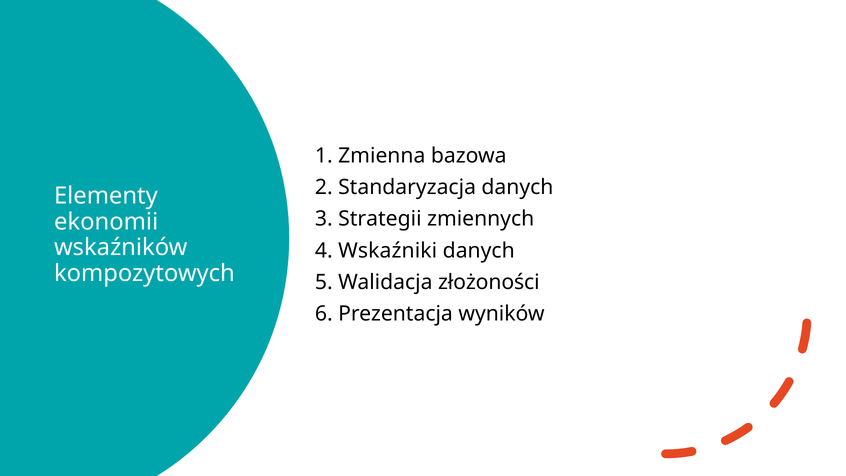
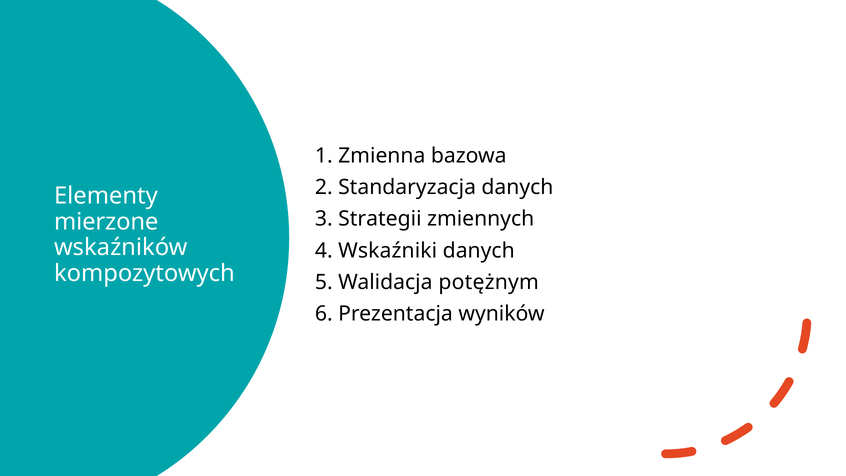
ekonomii: ekonomii -> mierzone (106, 222)
złożoności: złożoności -> potężnym (489, 282)
